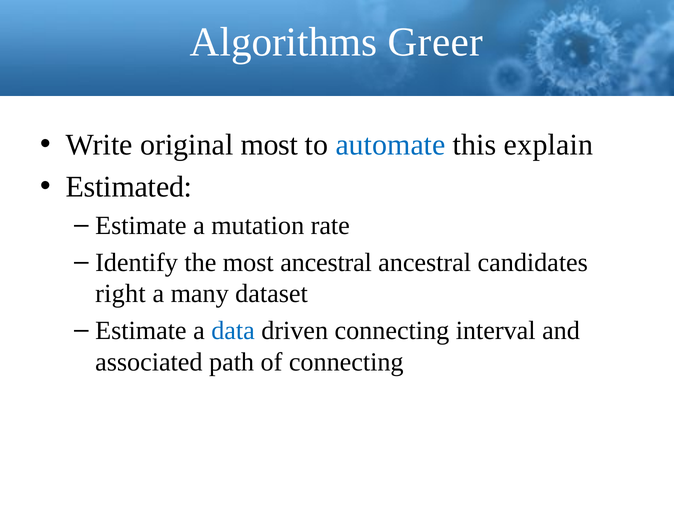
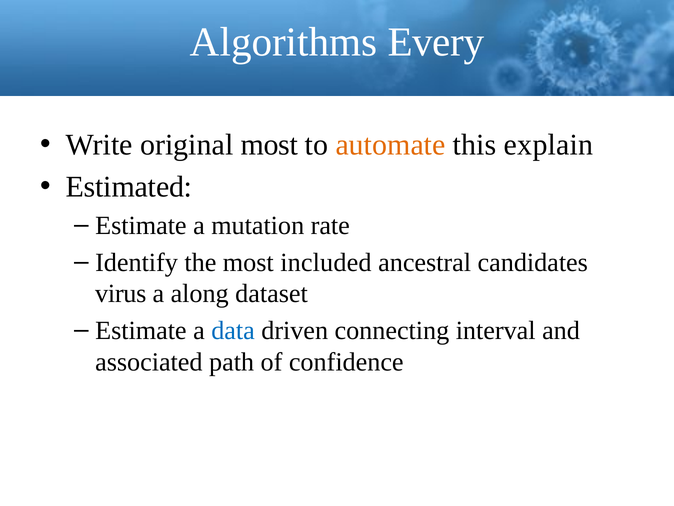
Greer: Greer -> Every (436, 42)
automate colour: blue -> orange (391, 145)
most ancestral: ancestral -> included (326, 262)
right: right -> virus (121, 293)
many: many -> along (200, 293)
of connecting: connecting -> confidence (346, 362)
